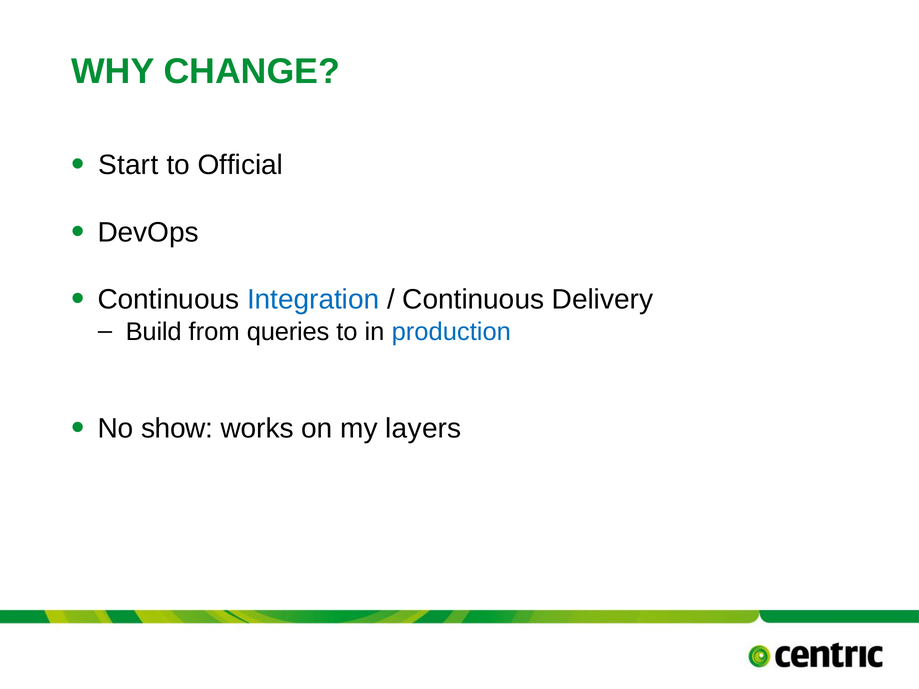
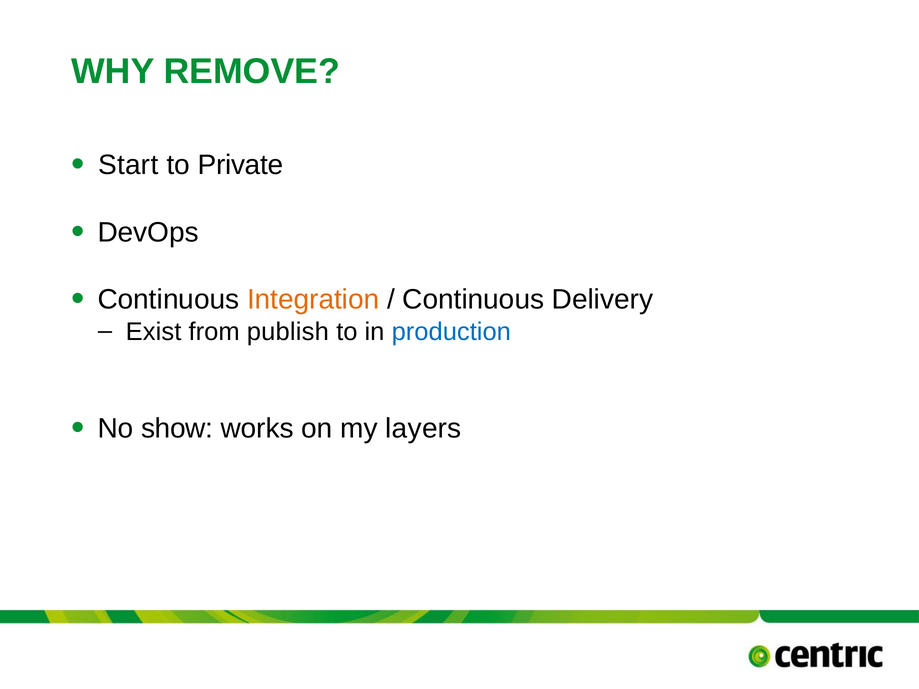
CHANGE: CHANGE -> REMOVE (252, 71)
Official: Official -> Private (241, 165)
Integration colour: blue -> orange (313, 300)
Build: Build -> Exist (154, 332)
queries: queries -> publish (288, 332)
